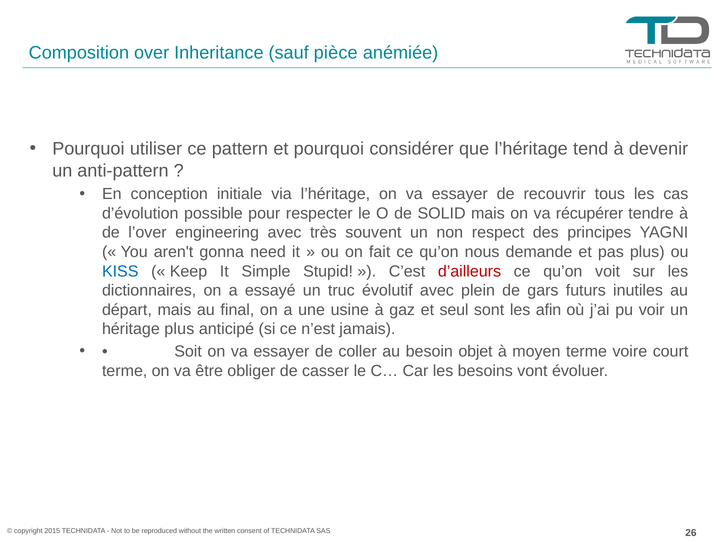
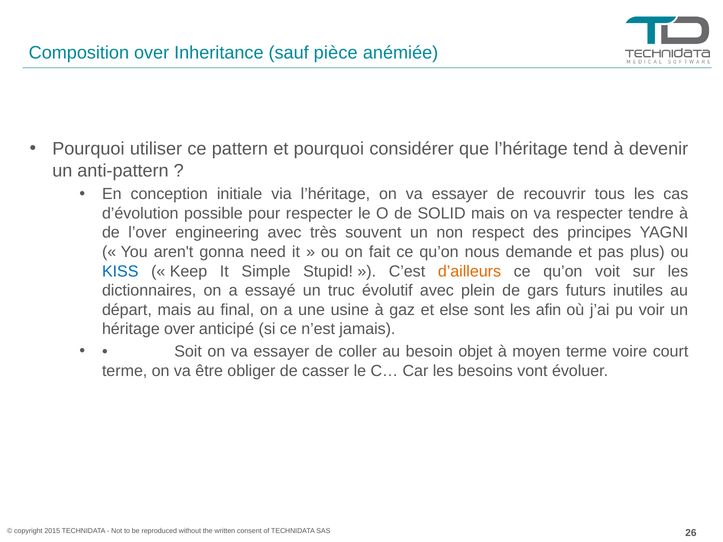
va récupérer: récupérer -> respecter (589, 214)
d’ailleurs colour: red -> orange (469, 271)
seul: seul -> else (454, 310)
héritage plus: plus -> over (179, 329)
